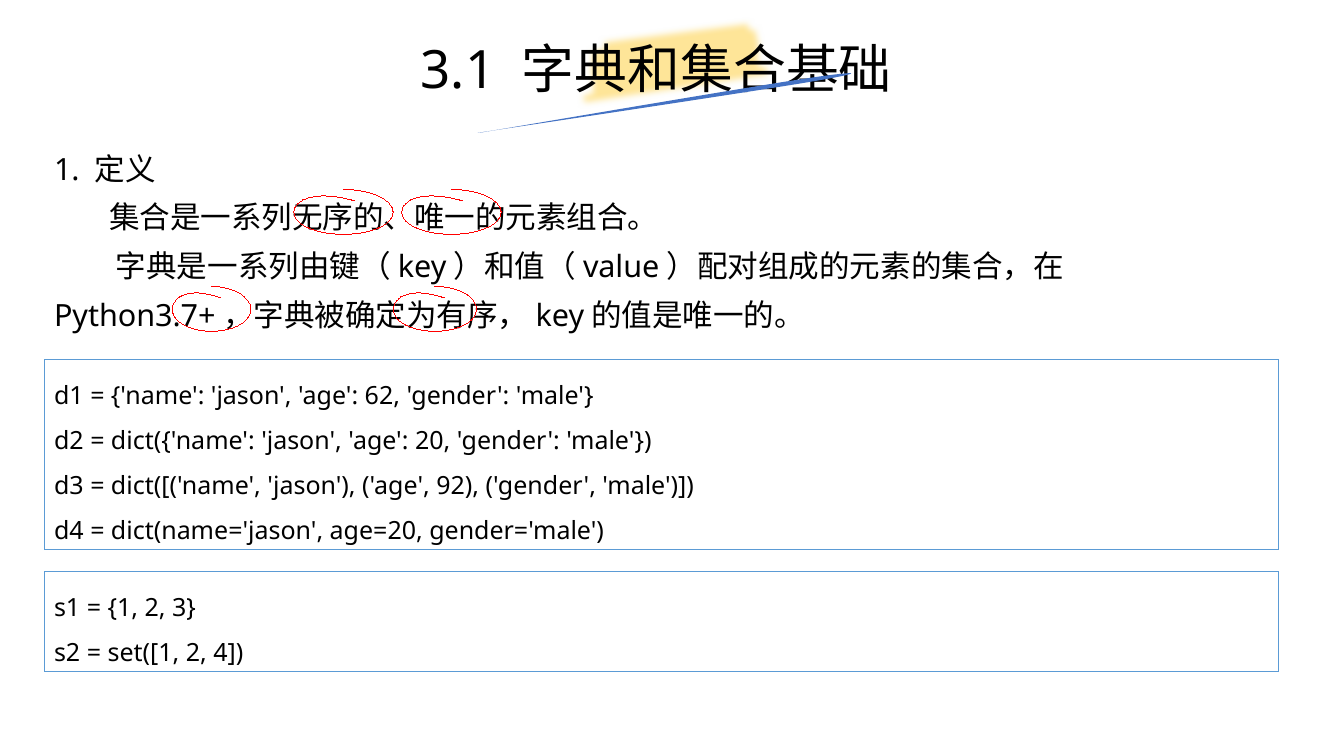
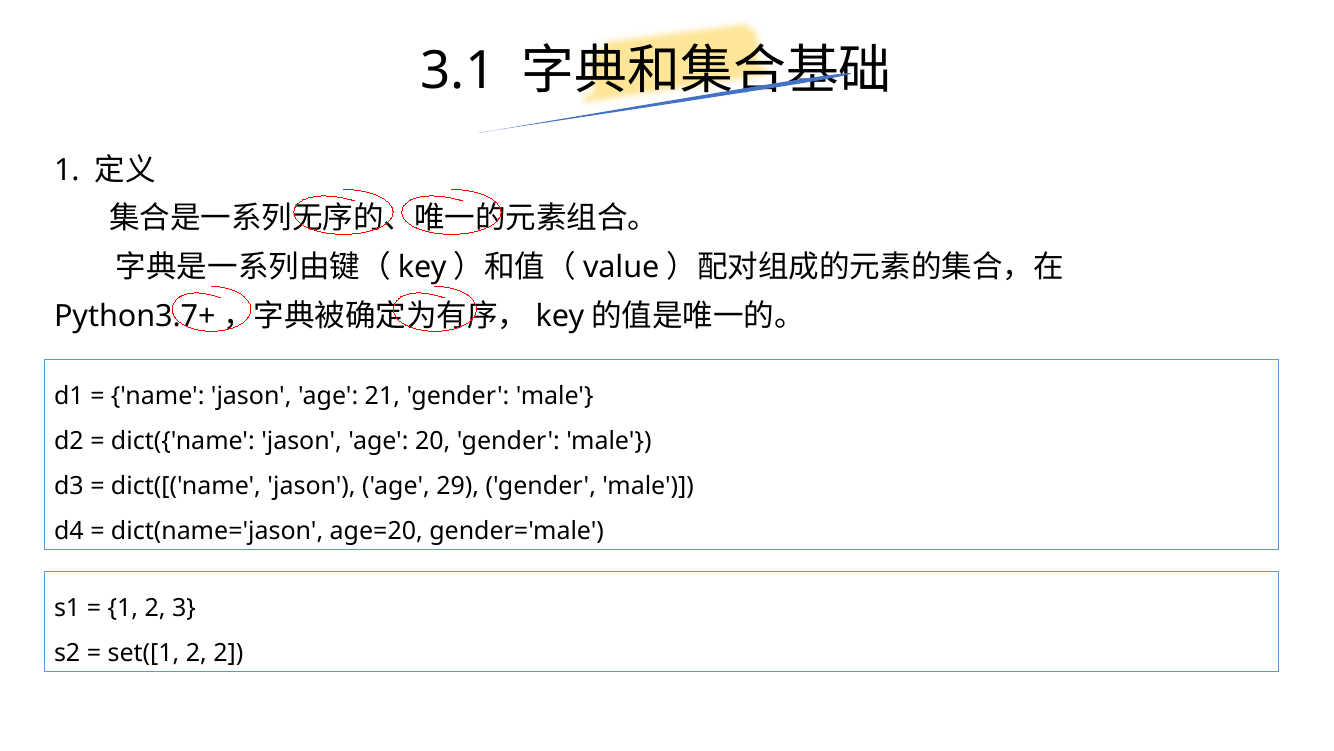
62: 62 -> 21 (382, 396)
92: 92 -> 29 (458, 486)
2 4: 4 -> 2 (228, 653)
